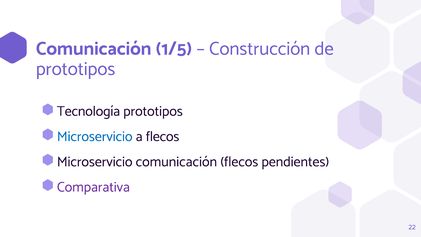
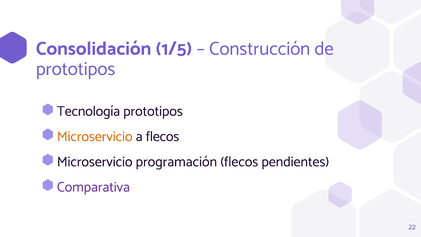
Comunicación: Comunicación -> Consolidación (94, 48)
Microservicio colour: blue -> orange (95, 136)
Microservicio comunicación: comunicación -> programación (176, 162)
